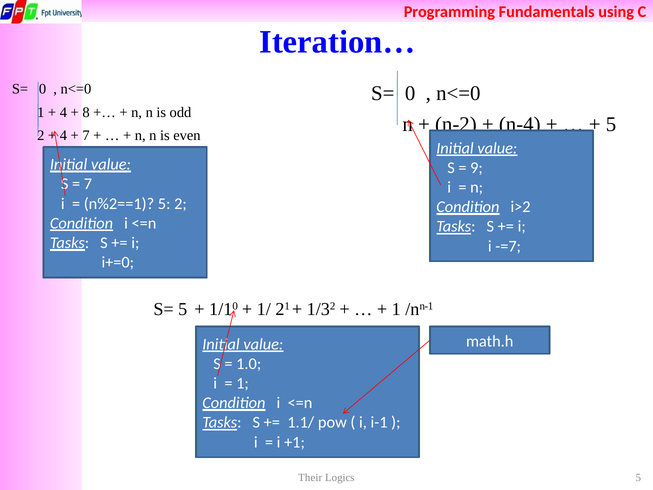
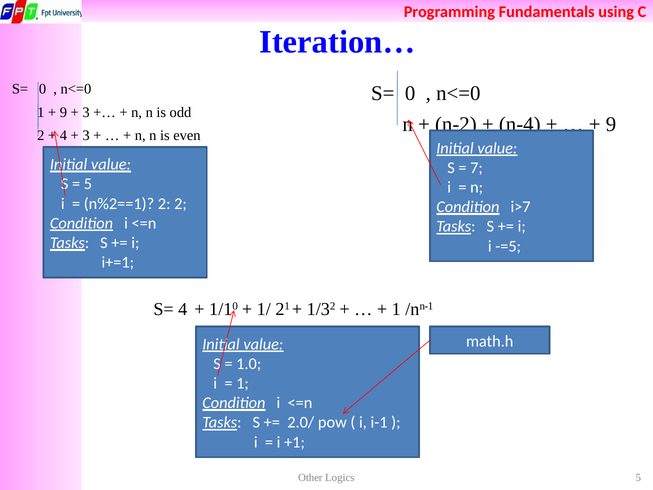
4: 4 -> 9 (63, 112)
8: 8 -> 3 (86, 112)
5: 5 -> 9 (611, 124)
7: 7 -> 3 (86, 136)
9: 9 -> 7 (477, 168)
7: 7 -> 5 (88, 184)
n%2==1 5: 5 -> 2 (164, 204)
i>2: i>2 -> i>7 (521, 207)
-=7: -=7 -> -=5 (508, 246)
i+=0: i+=0 -> i+=1 (118, 262)
S= 5: 5 -> 4 (183, 309)
1.1/: 1.1/ -> 2.0/ (301, 422)
Their: Their -> Other (310, 477)
